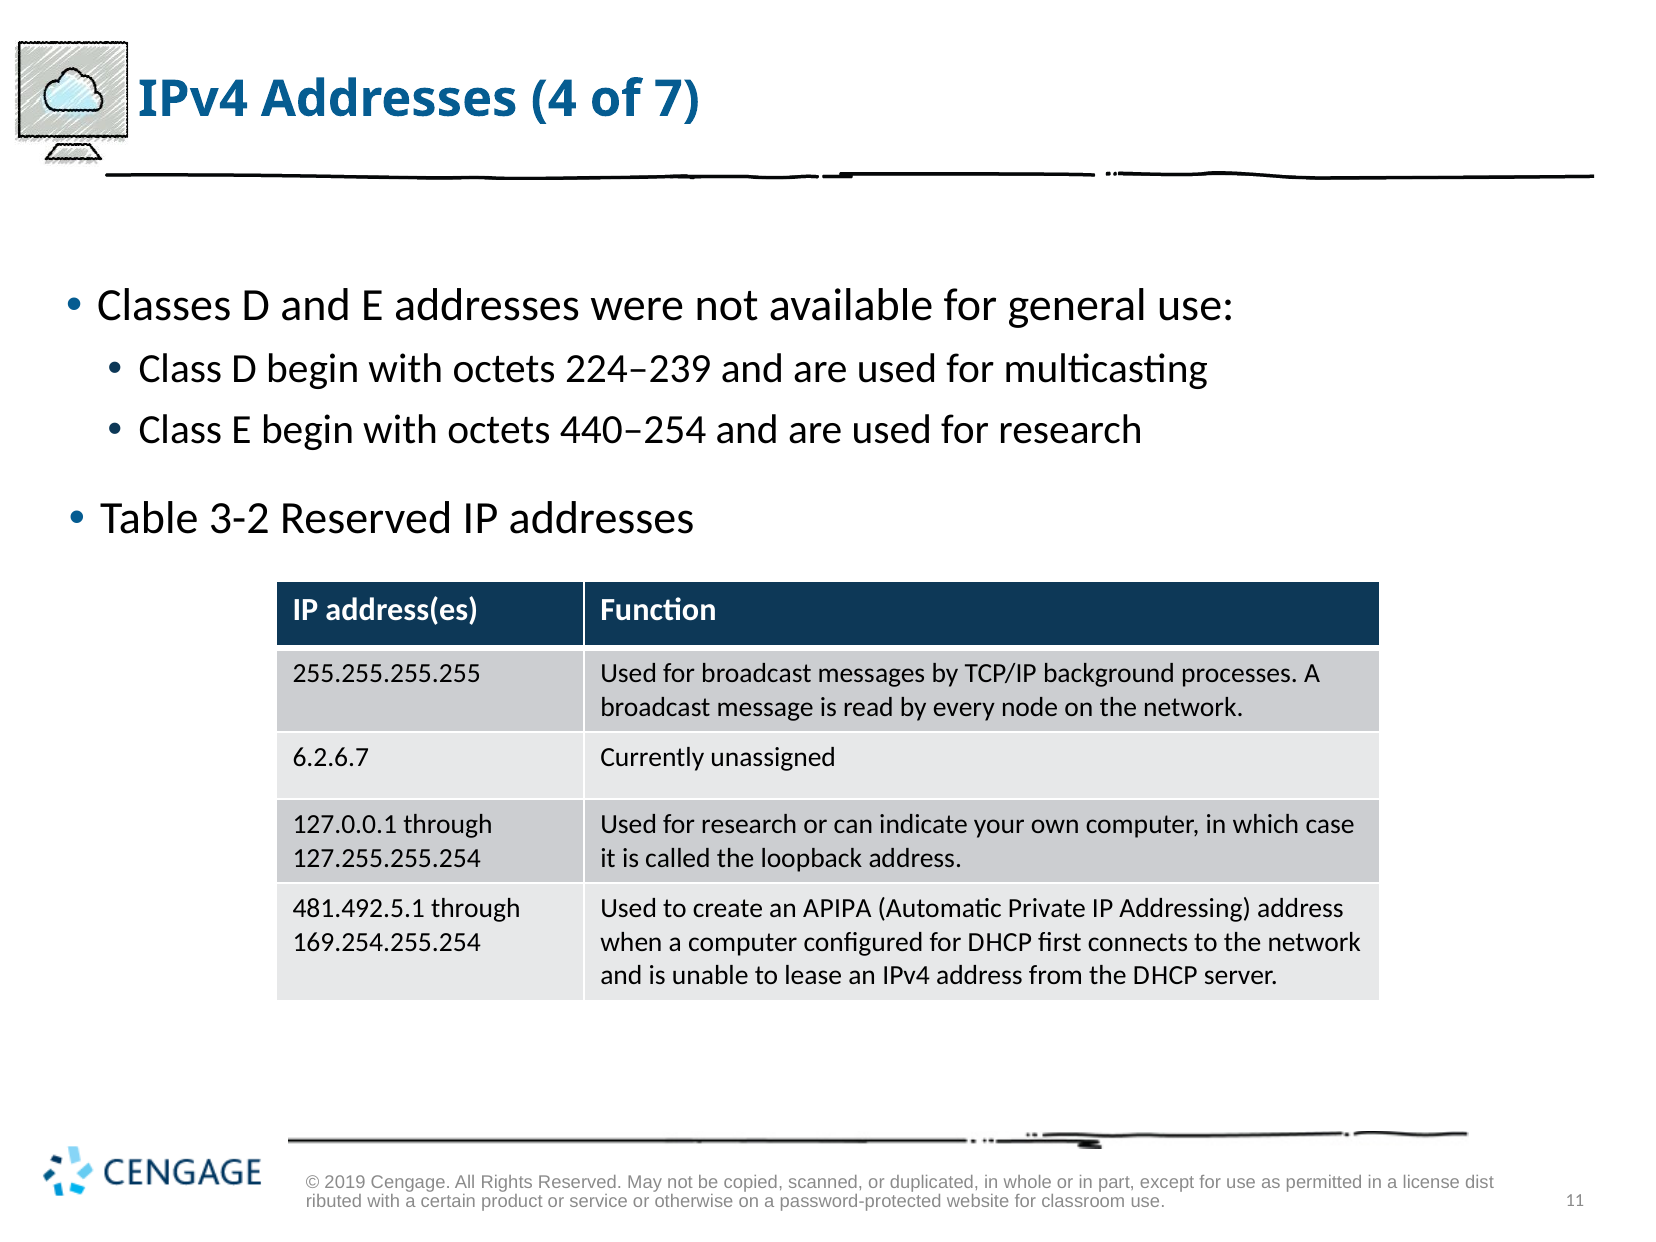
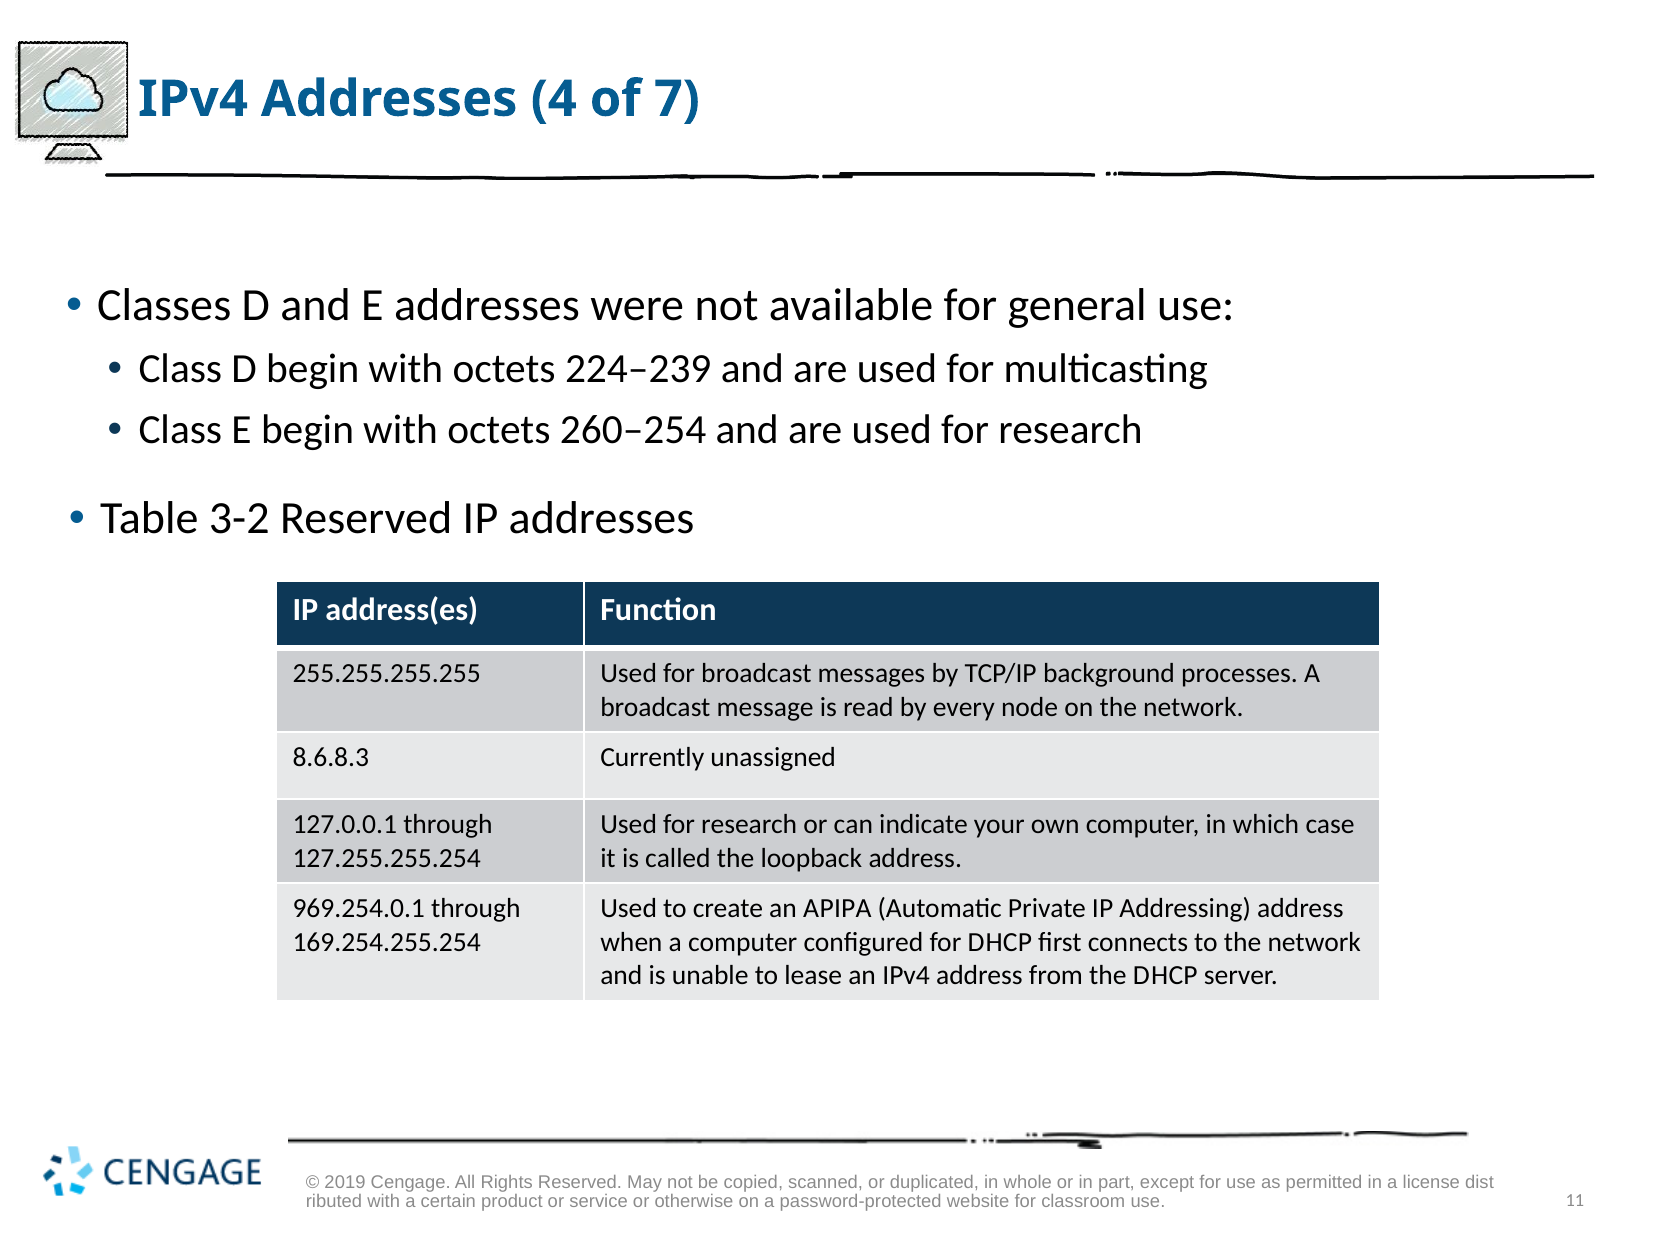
440–254: 440–254 -> 260–254 (633, 430)
6.2.6.7: 6.2.6.7 -> 8.6.8.3 (331, 758)
481.492.5.1: 481.492.5.1 -> 969.254.0.1 (359, 909)
